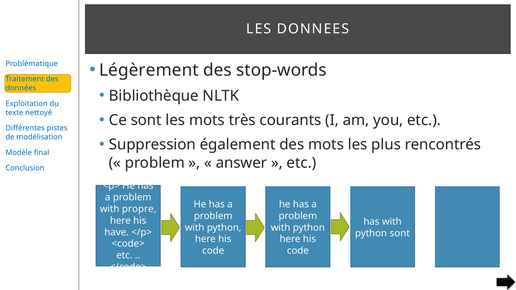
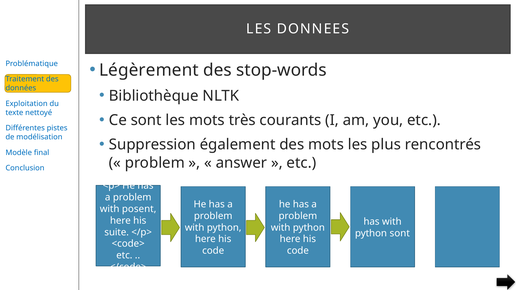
propre: propre -> posent (139, 209)
have: have -> suite (117, 232)
